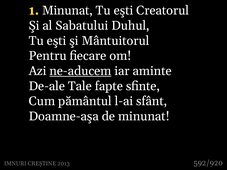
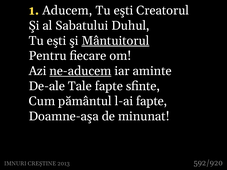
1 Minunat: Minunat -> Aducem (67, 11)
Mântuitorul underline: none -> present (115, 41)
l-ai sfânt: sfânt -> fapte (152, 101)
